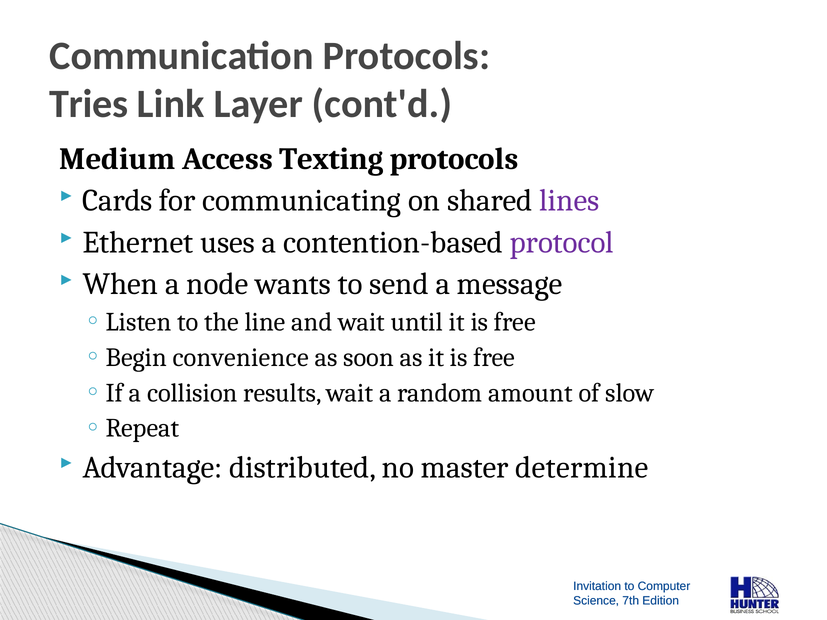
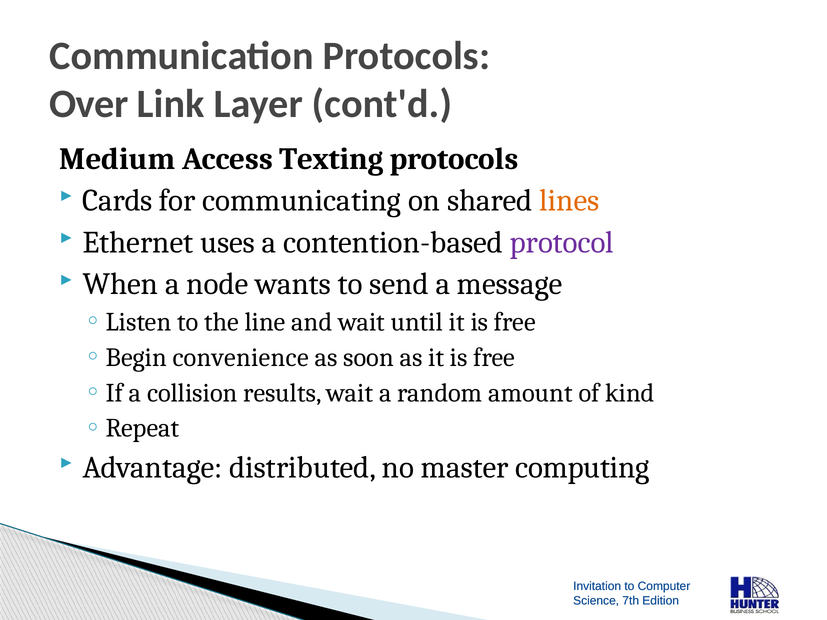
Tries: Tries -> Over (89, 104)
lines colour: purple -> orange (570, 201)
slow: slow -> kind (630, 393)
determine: determine -> computing (582, 468)
